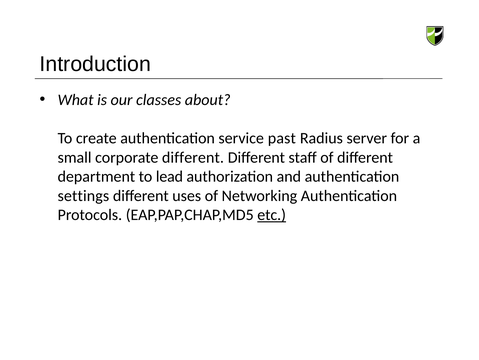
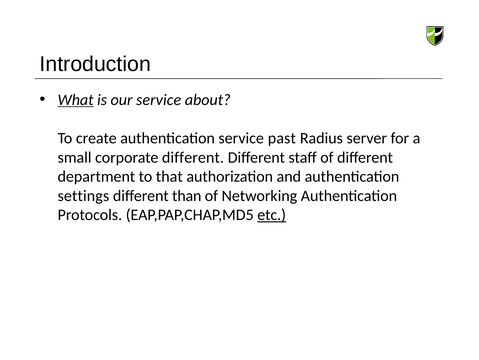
What underline: none -> present (76, 100)
our classes: classes -> service (159, 100)
lead: lead -> that (169, 176)
uses: uses -> than (187, 195)
